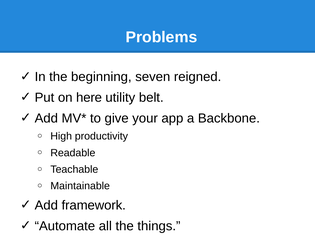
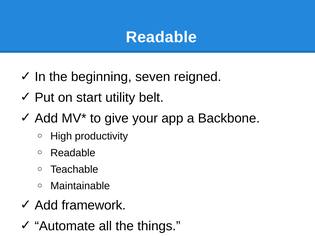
Problems: Problems -> Readable (161, 37)
here: here -> start (89, 98)
